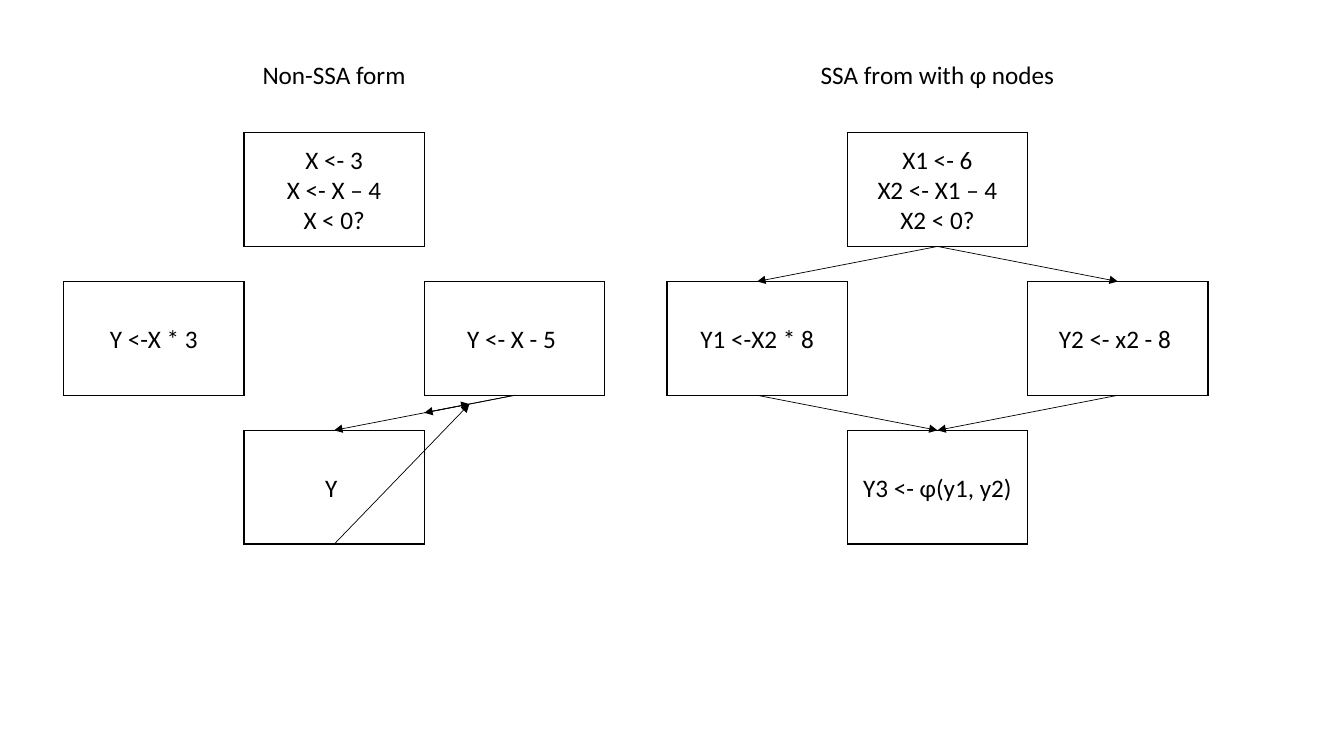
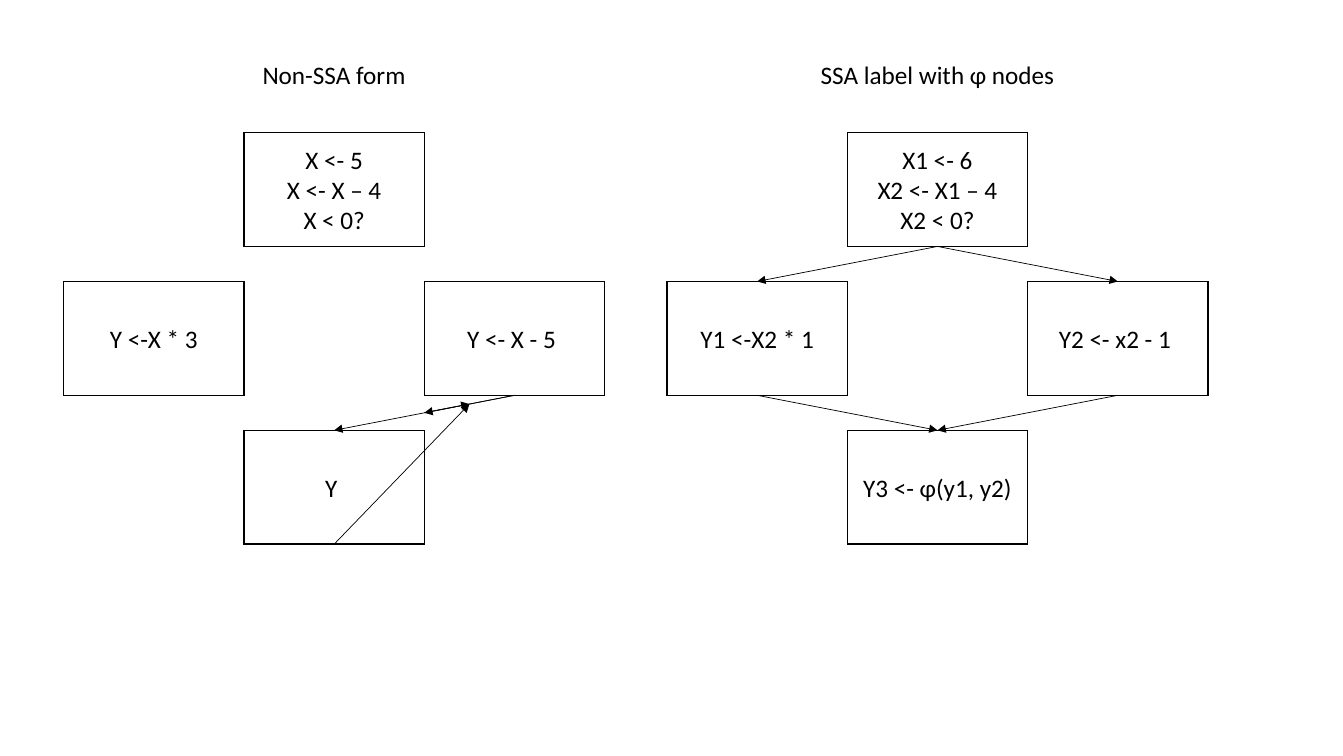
from: from -> label (888, 76)
3: 3 -> 5 (356, 161)
8: 8 -> 1 (807, 340)
8: 8 -> 1 (1164, 340)
